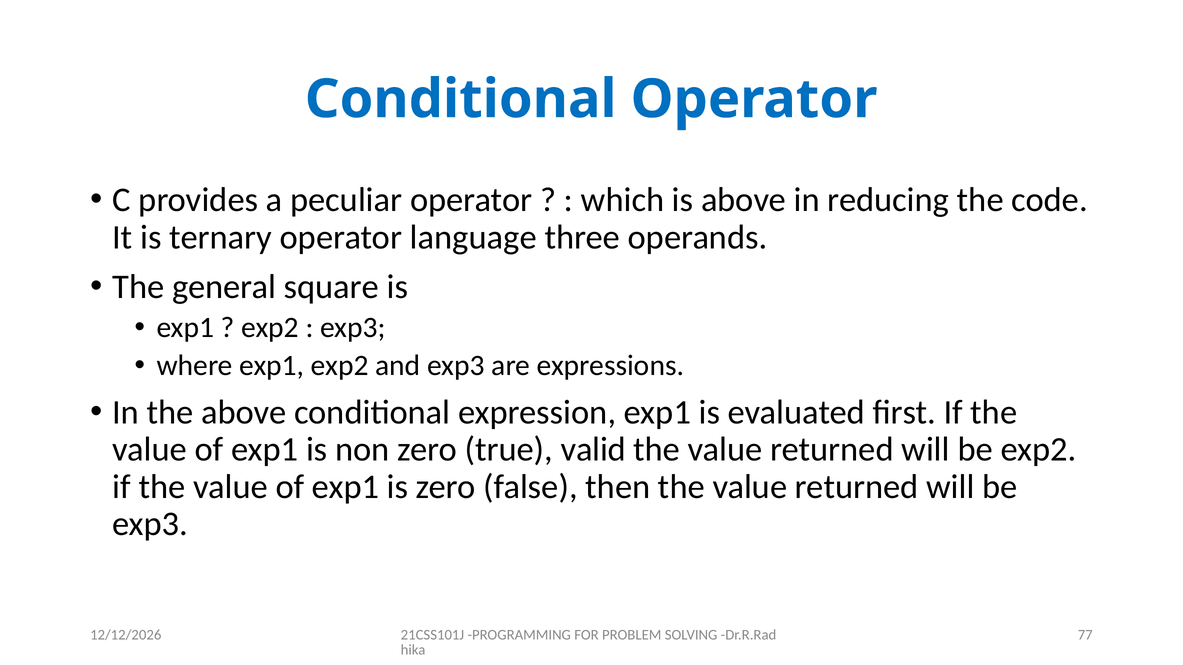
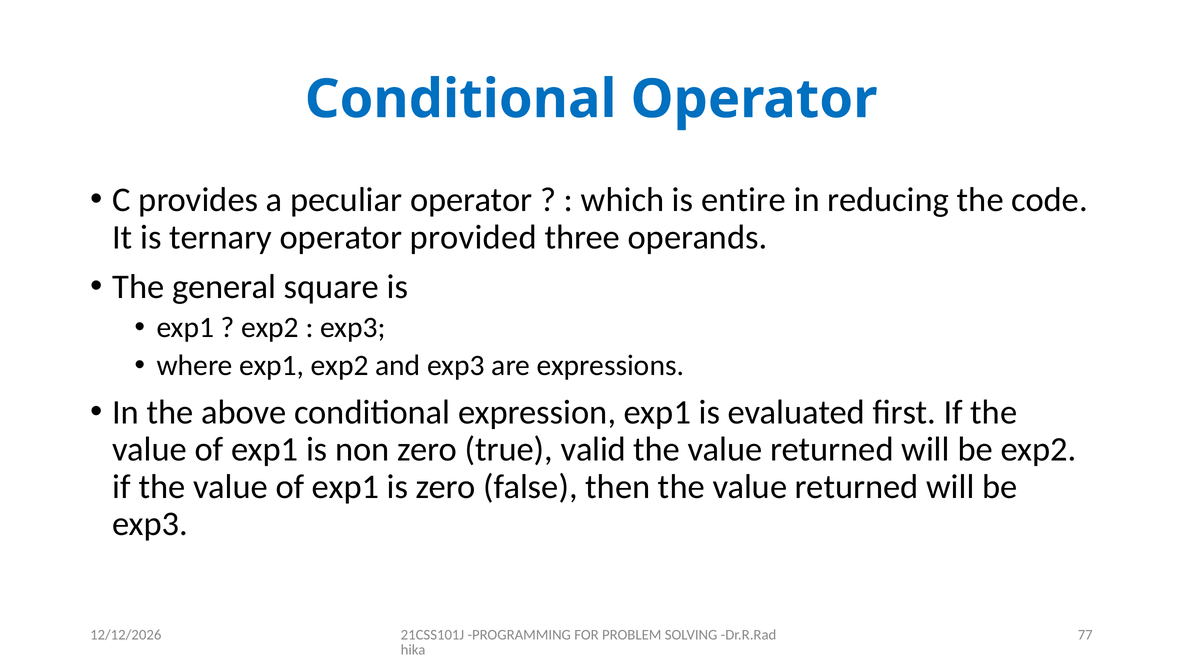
is above: above -> entire (743, 200)
language: language -> provided (473, 237)
